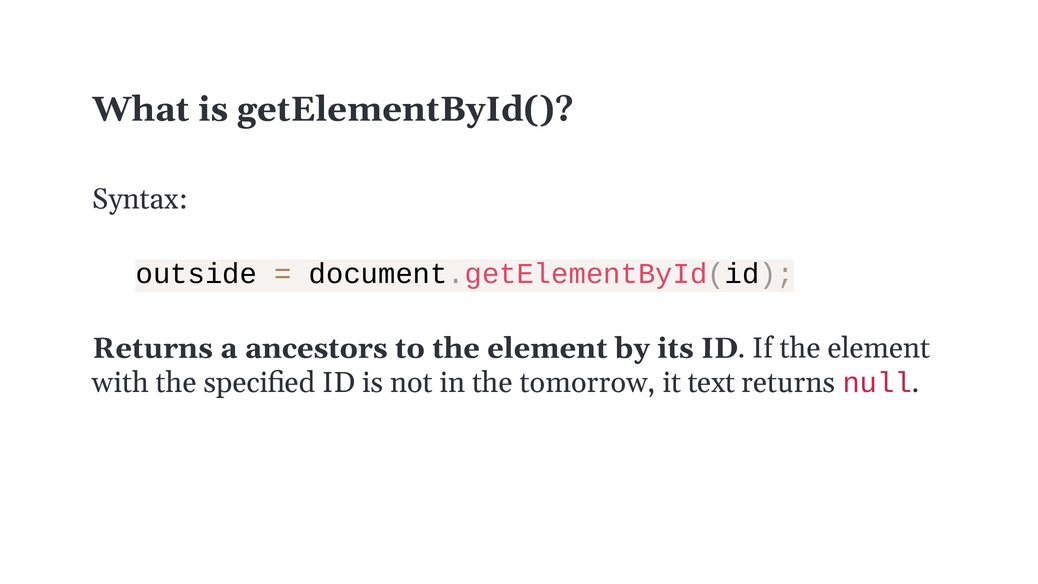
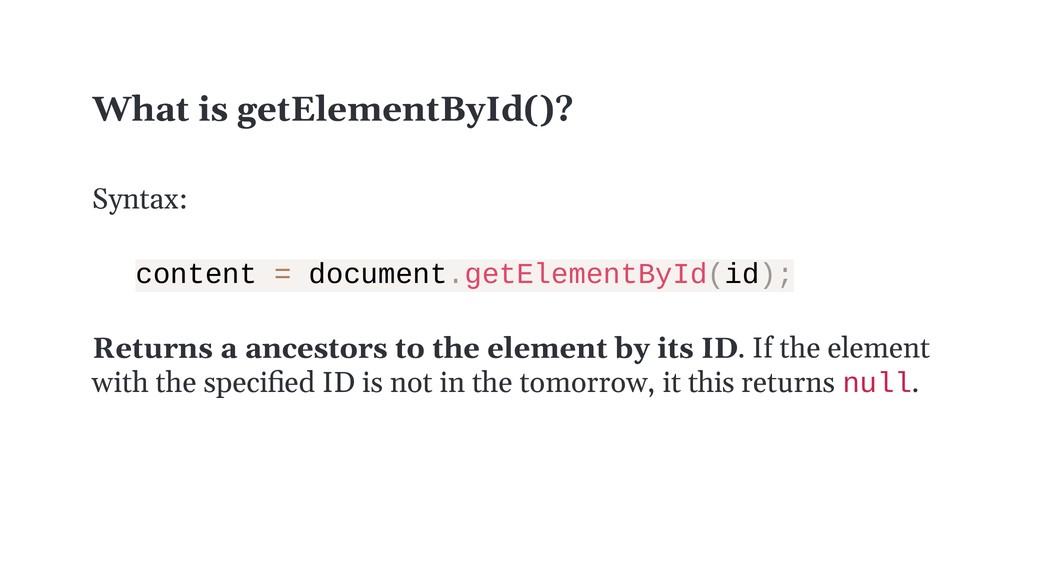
outside: outside -> content (196, 274)
text: text -> this (711, 383)
